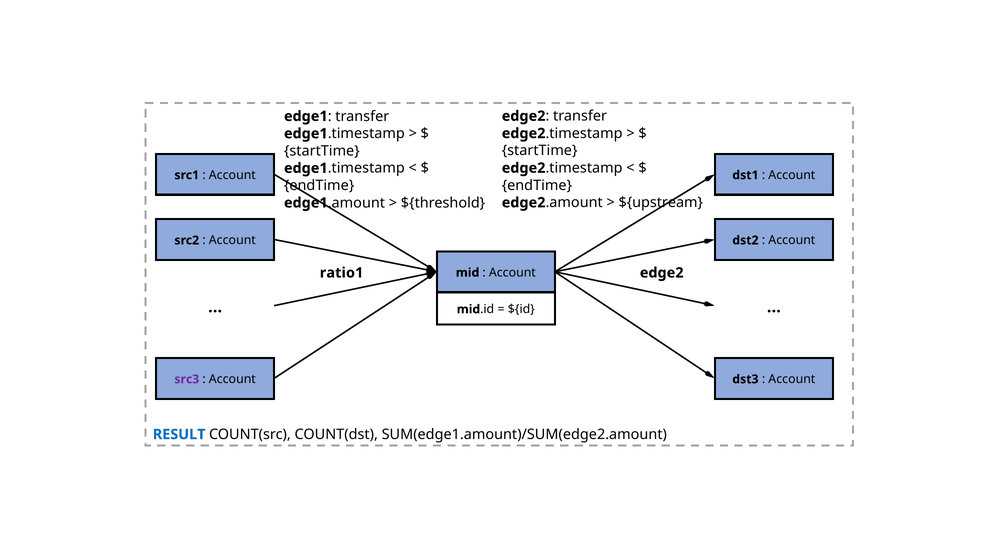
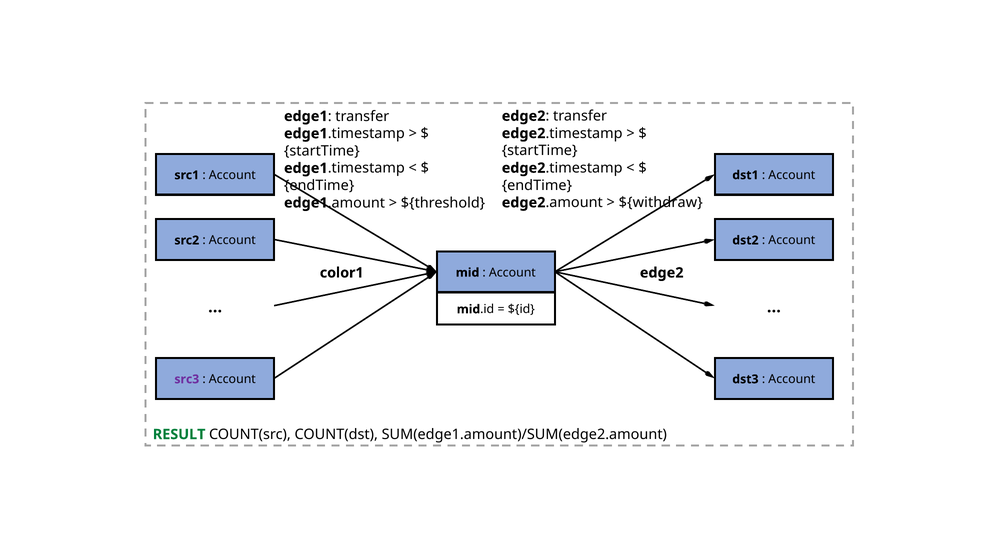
${upstream: ${upstream -> ${withdraw (661, 203)
ratio1: ratio1 -> color1 (342, 273)
RESULT colour: blue -> green (179, 435)
